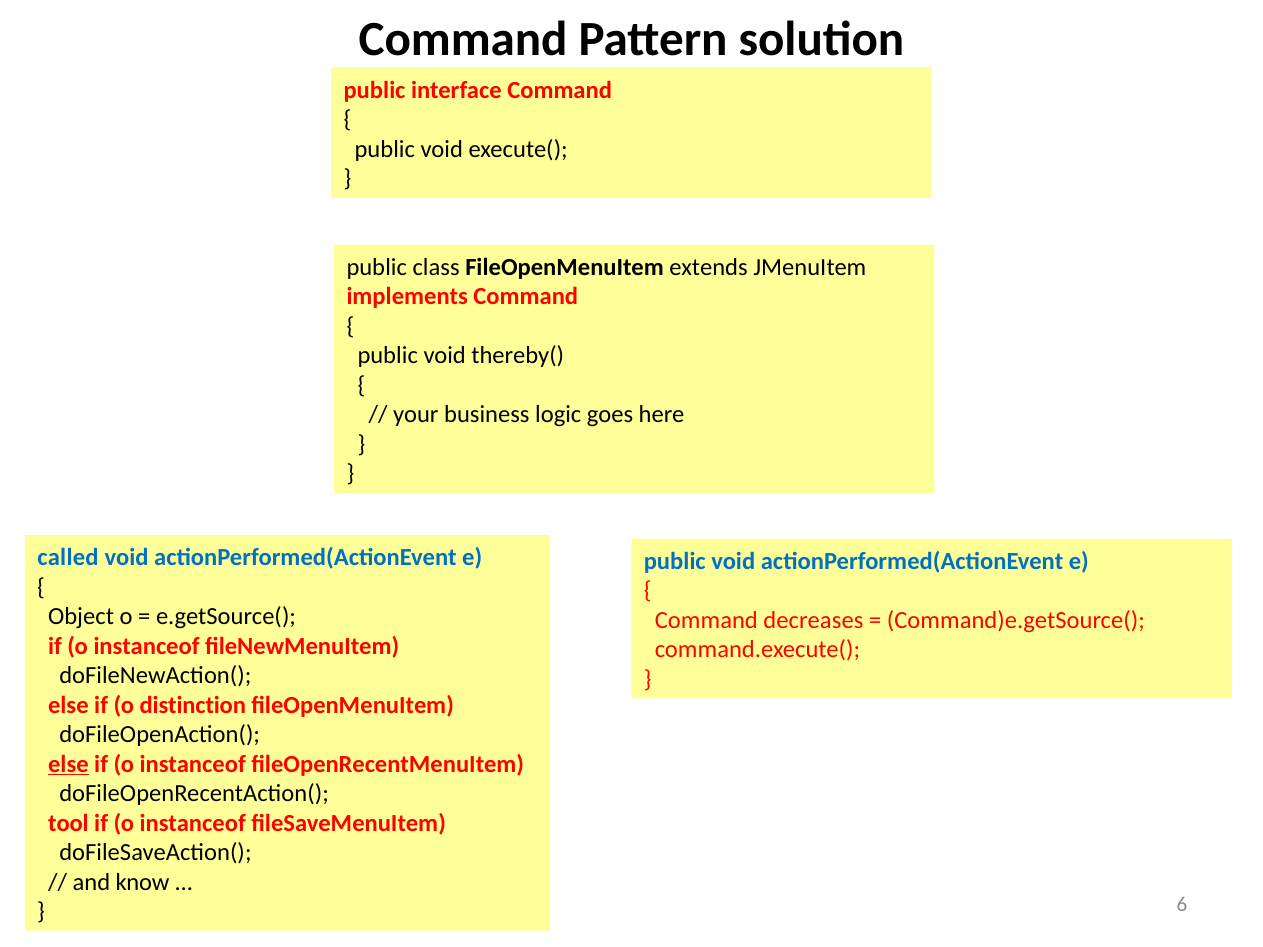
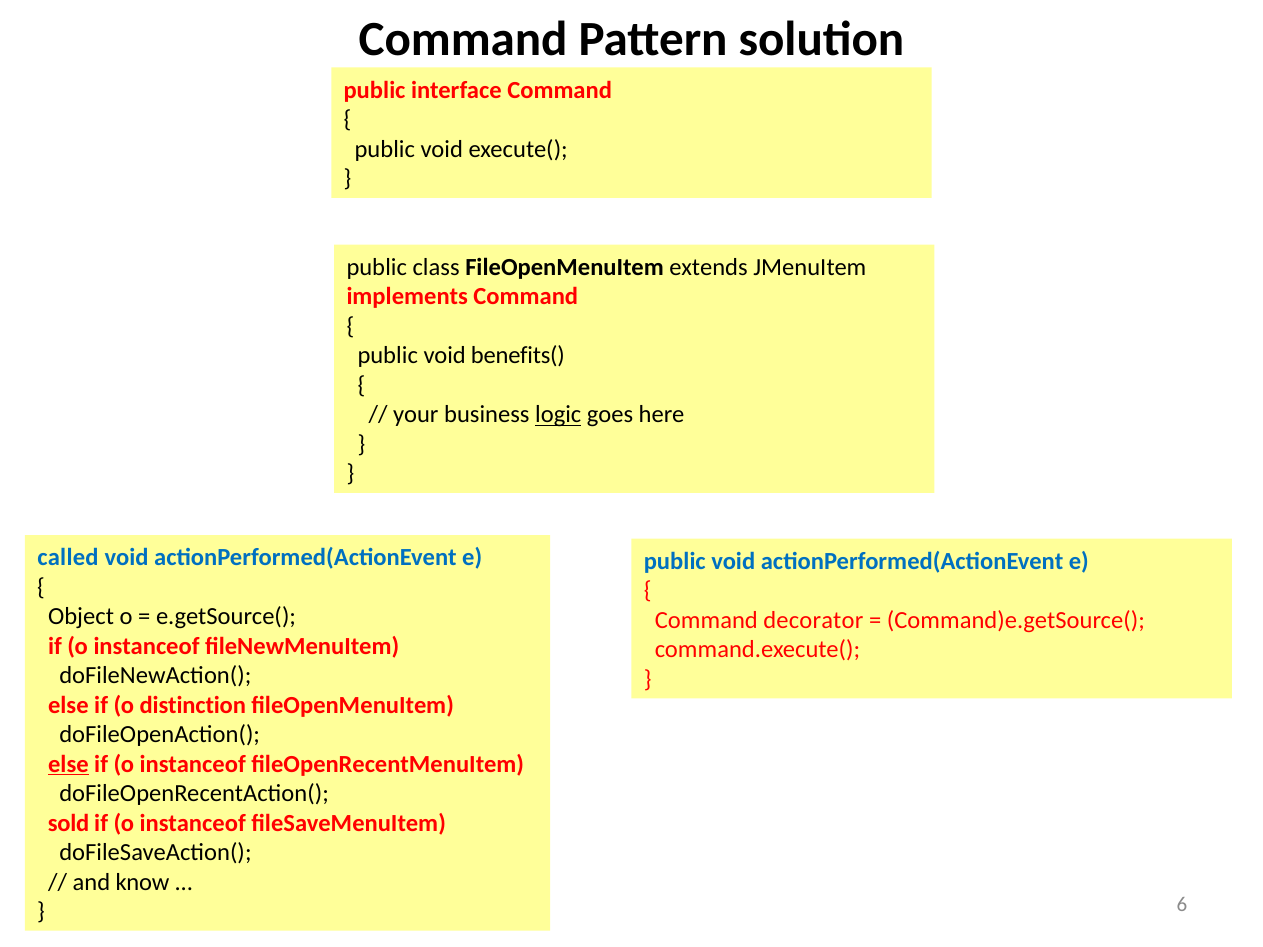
thereby(: thereby( -> benefits( (518, 356)
logic underline: none -> present (558, 415)
decreases: decreases -> decorator (813, 620)
tool: tool -> sold (69, 823)
